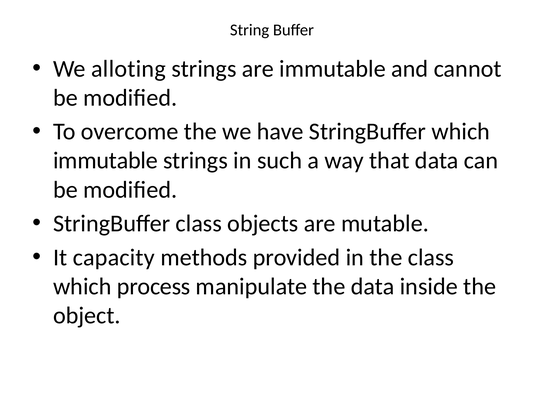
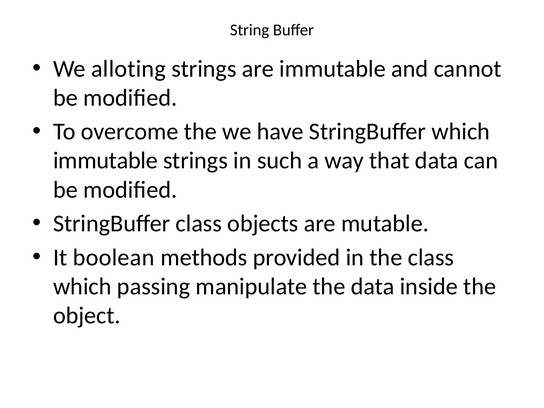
capacity: capacity -> boolean (114, 257)
process: process -> passing (154, 286)
